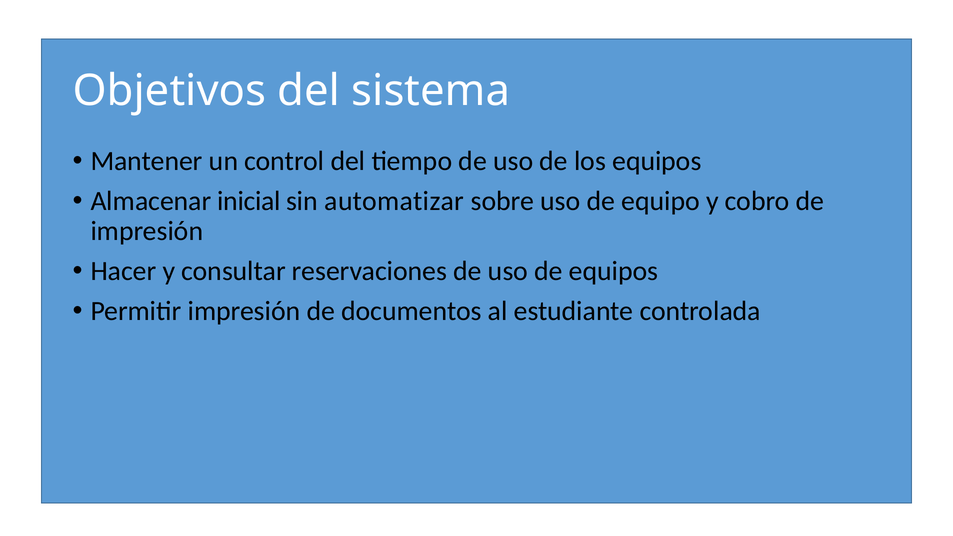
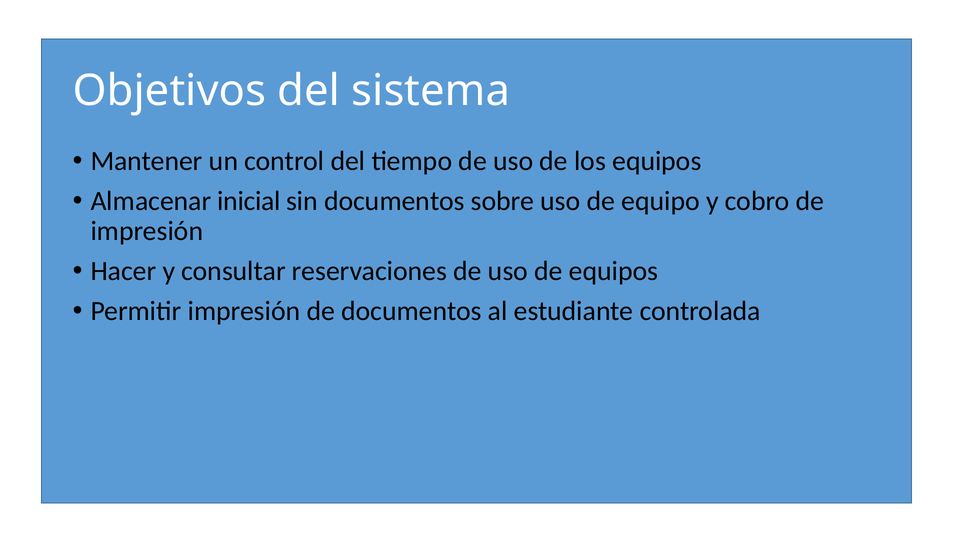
sin automatizar: automatizar -> documentos (394, 201)
